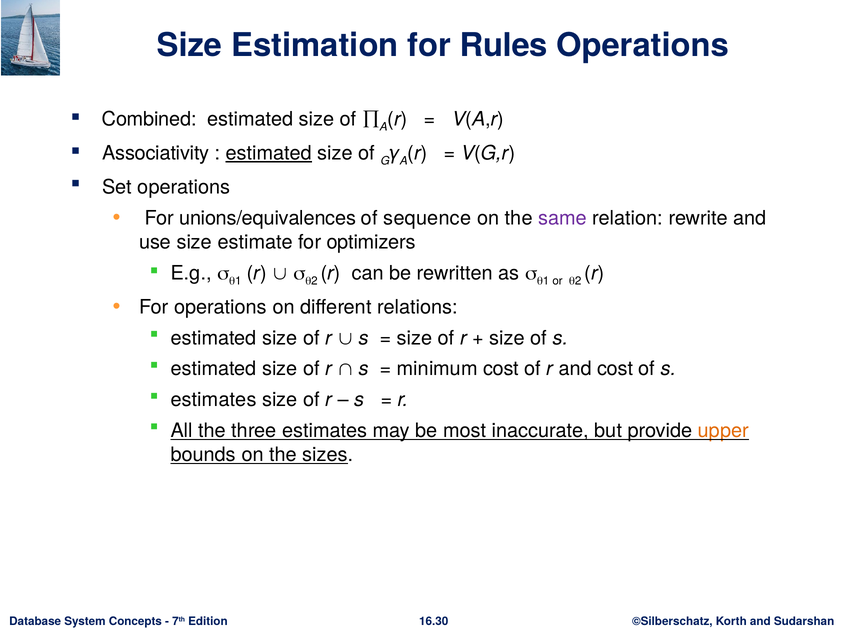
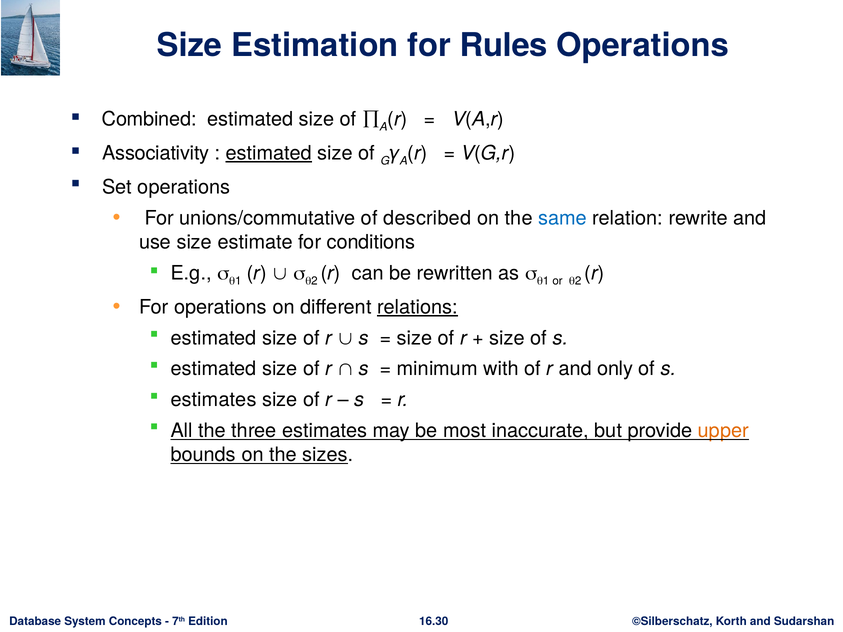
unions/equivalences: unions/equivalences -> unions/commutative (267, 218)
sequence: sequence -> described (427, 218)
same colour: purple -> blue (562, 218)
optimizers: optimizers -> conditions (371, 242)
relations underline: none -> present (417, 307)
minimum cost: cost -> with (501, 369)
and cost: cost -> only (615, 369)
